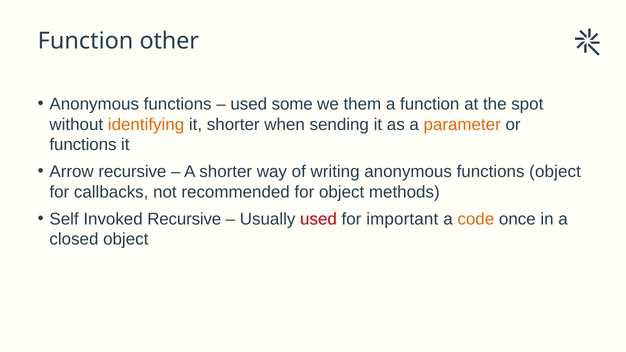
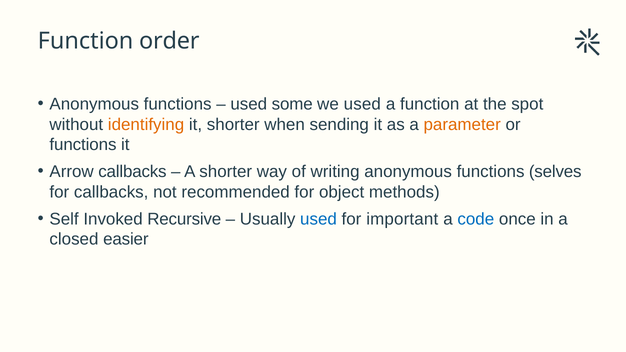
other: other -> order (169, 41)
we them: them -> used (362, 104)
Arrow recursive: recursive -> callbacks (132, 172)
functions object: object -> selves (555, 172)
used colour: red -> blue (318, 219)
code colour: orange -> blue (476, 219)
closed object: object -> easier (126, 239)
